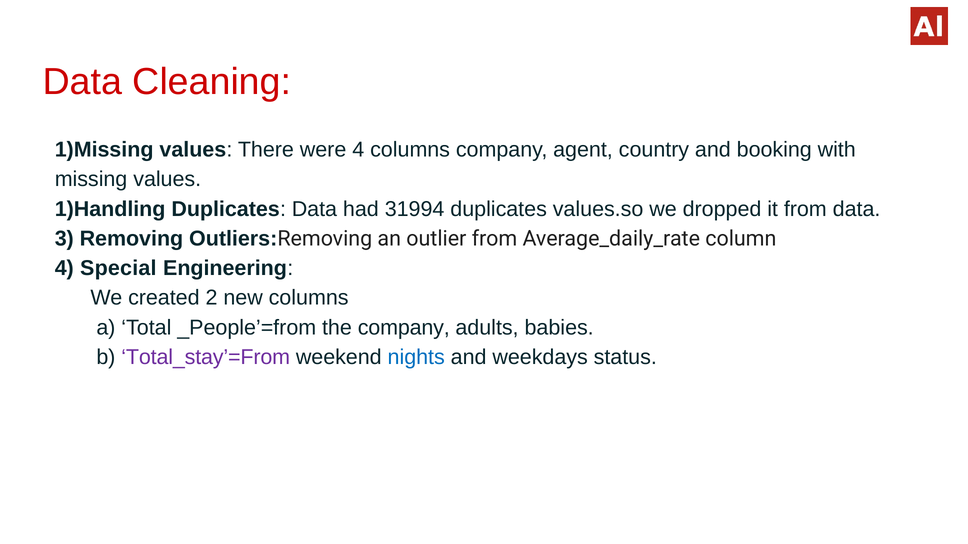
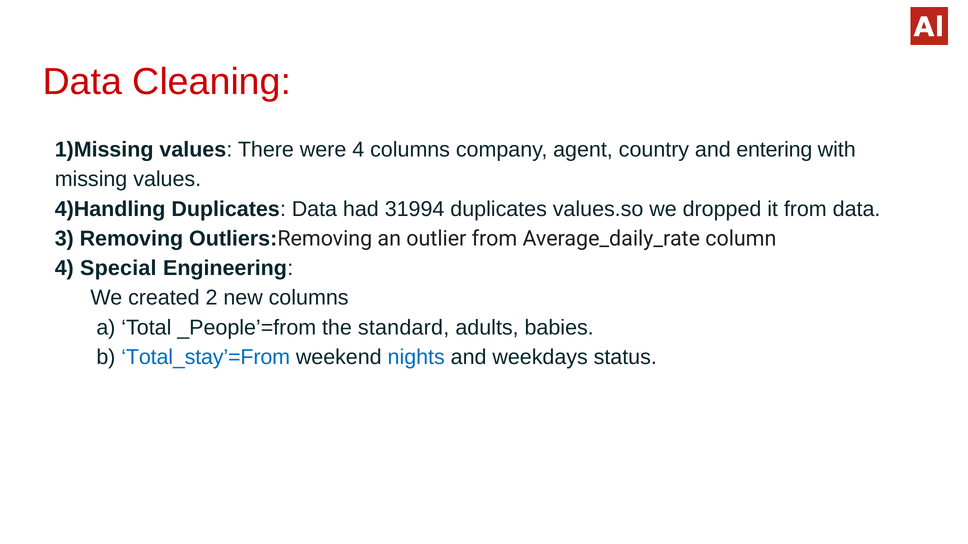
booking: booking -> entering (774, 150)
1)Handling: 1)Handling -> 4)Handling (110, 209)
the company: company -> standard (404, 328)
Total_stay’=From colour: purple -> blue (206, 357)
